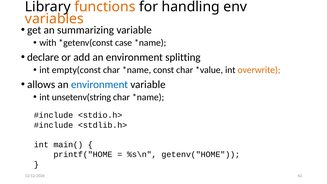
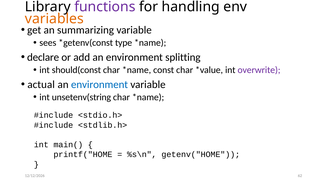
functions colour: orange -> purple (105, 7)
with: with -> sees (48, 43)
case: case -> type (124, 43)
empty(const: empty(const -> should(const (76, 70)
overwrite colour: orange -> purple (259, 70)
allows: allows -> actual (41, 84)
